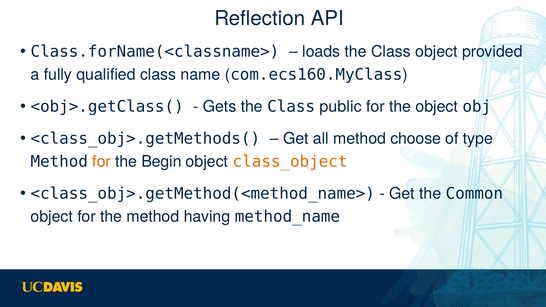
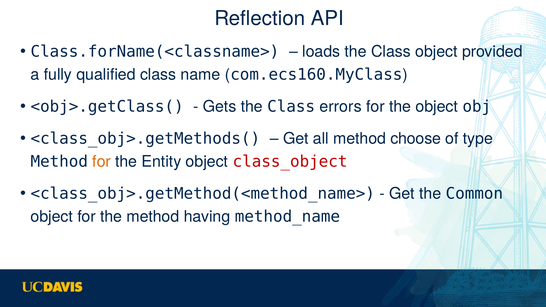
public: public -> errors (341, 107)
Begin: Begin -> Entity (161, 162)
class_object colour: orange -> red (290, 162)
